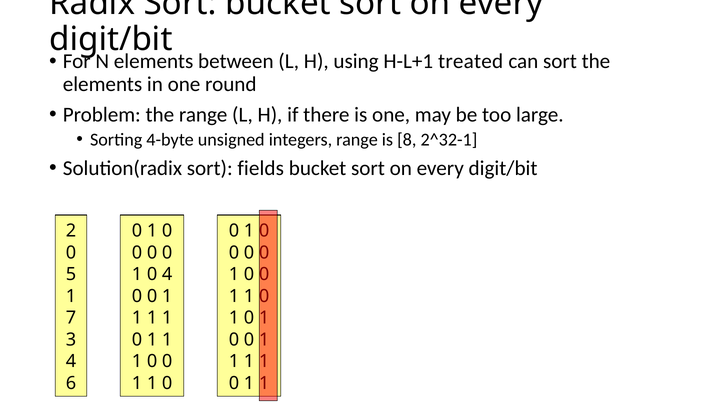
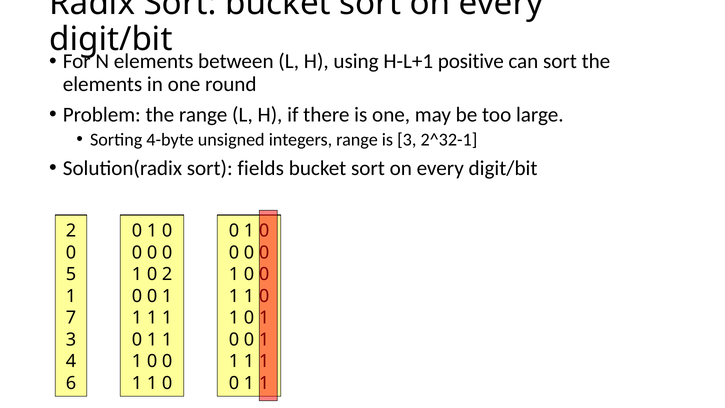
treated: treated -> positive (471, 61)
is 8: 8 -> 3 (407, 140)
4: 4 -> 2 (167, 274)
